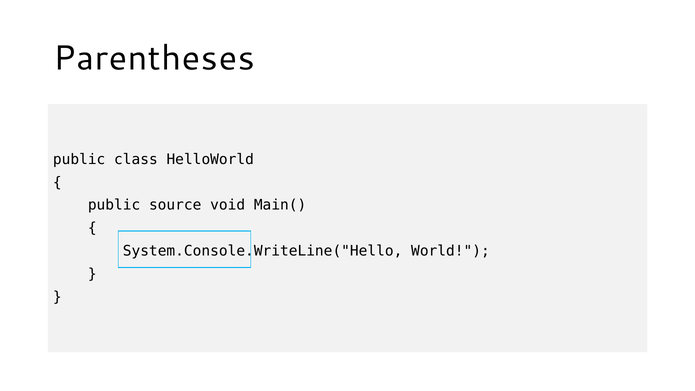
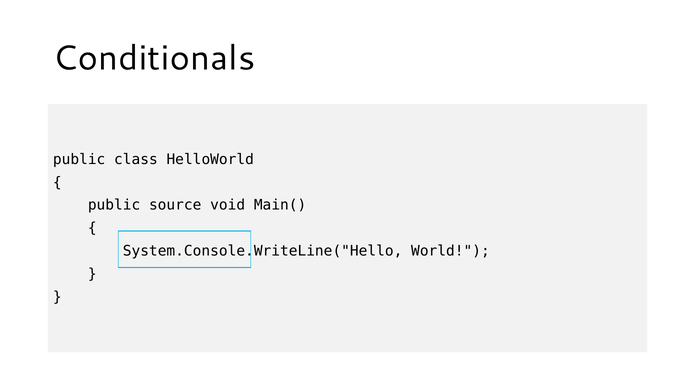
Parentheses: Parentheses -> Conditionals (154, 58)
